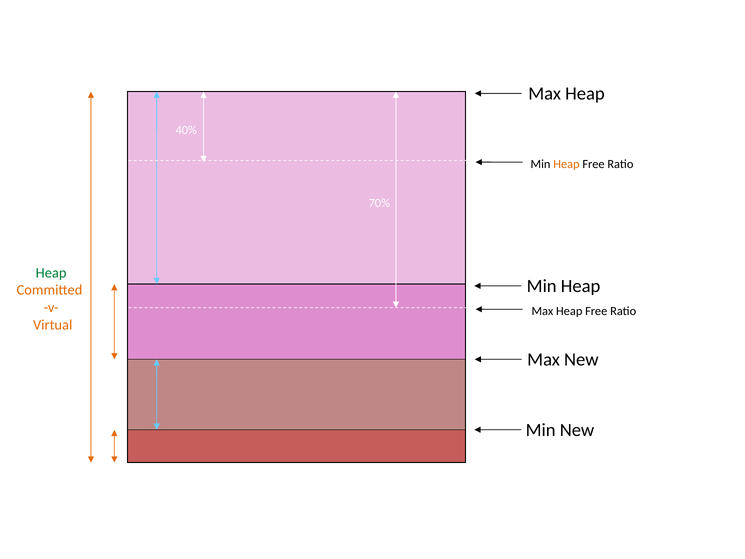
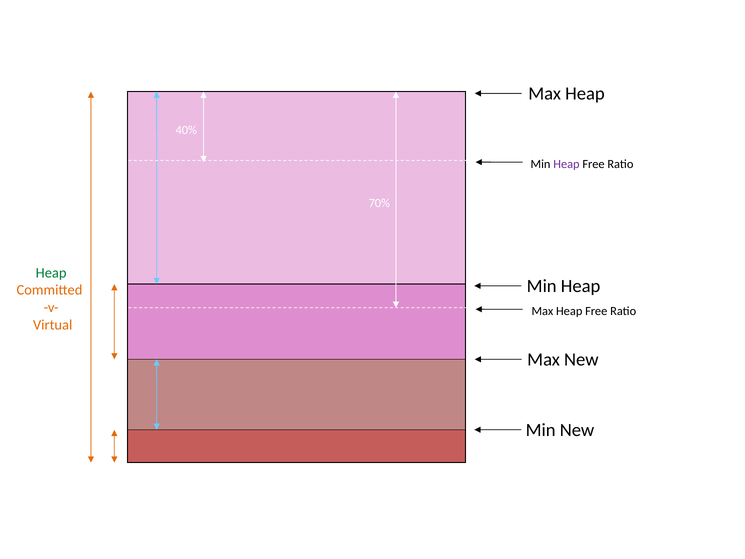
Heap colour: orange -> purple (566, 164)
